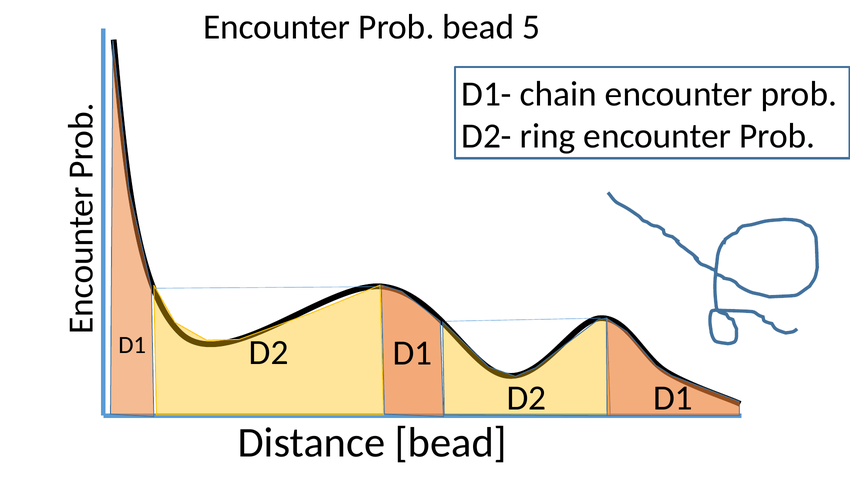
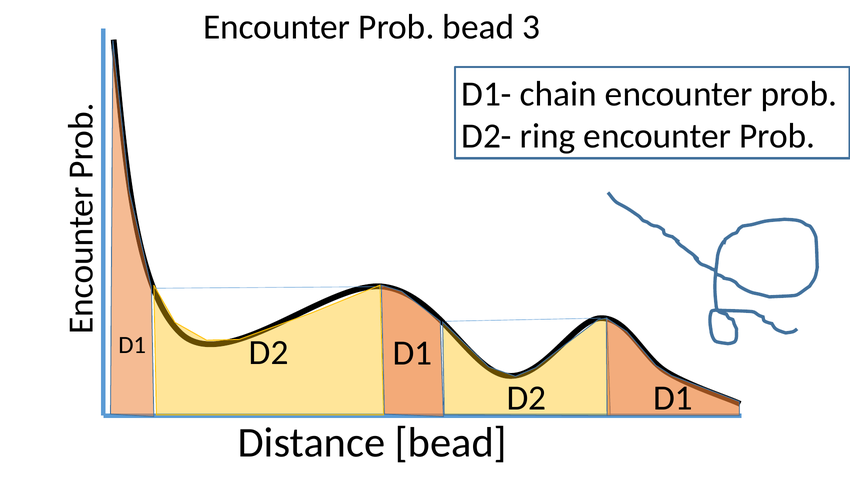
5: 5 -> 3 (531, 27)
